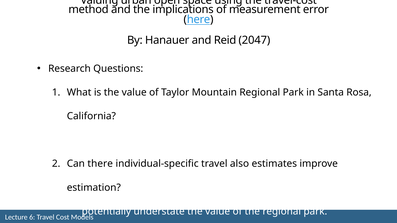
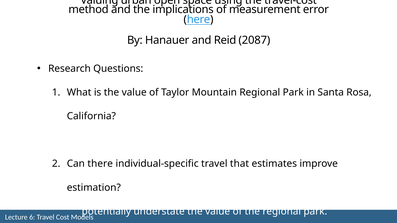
2047: 2047 -> 2087 (254, 40)
travel also: also -> that (240, 164)
